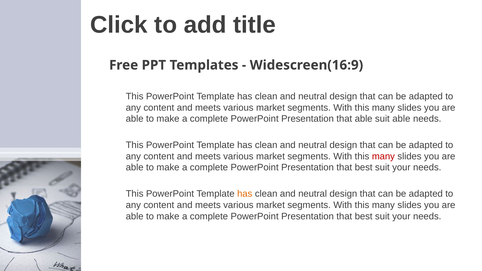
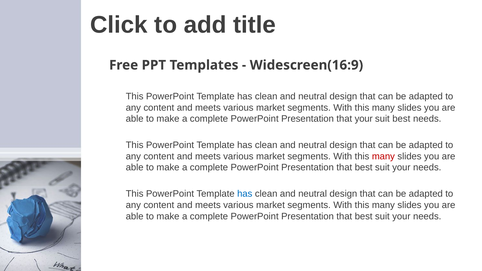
that able: able -> your (364, 119)
suit able: able -> best (401, 119)
has colour: orange -> blue (245, 194)
